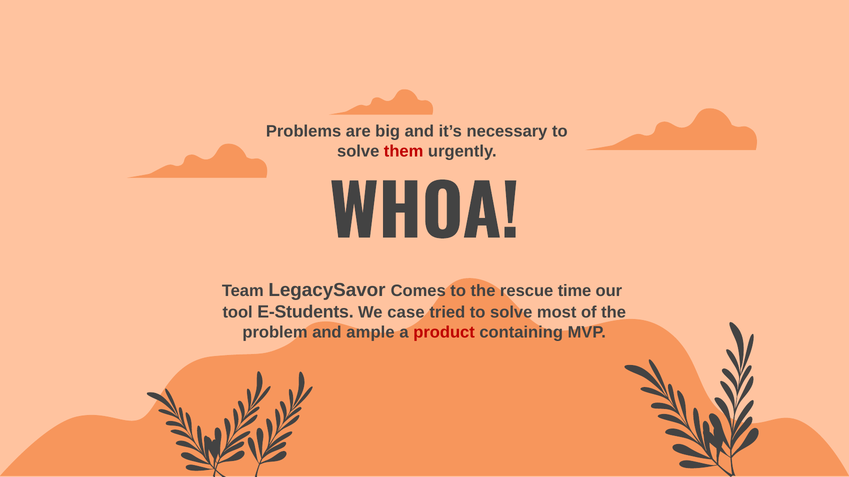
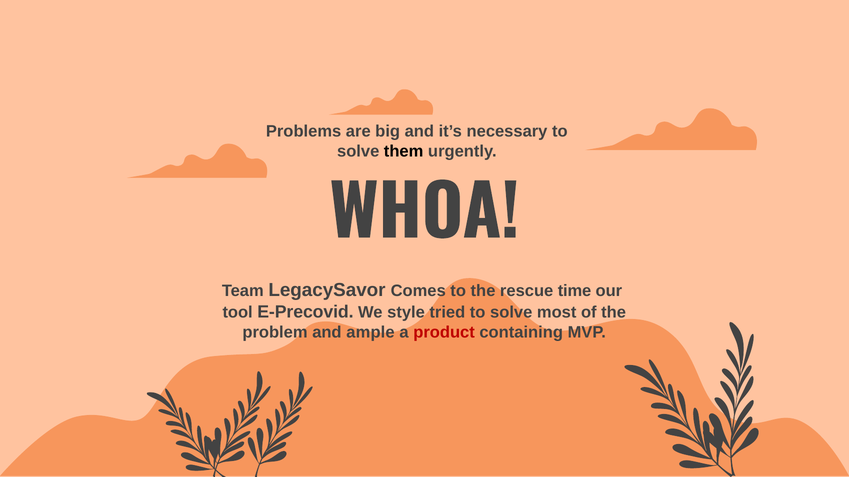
them colour: red -> black (404, 151)
E-Students: E-Students -> E-Precovid (305, 312)
case: case -> style (406, 313)
